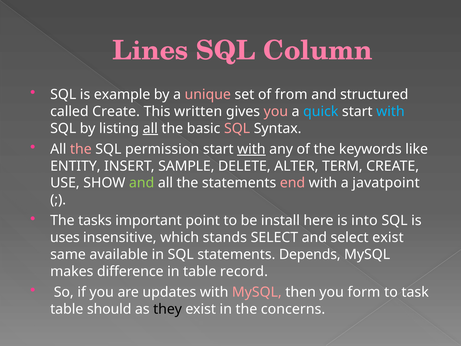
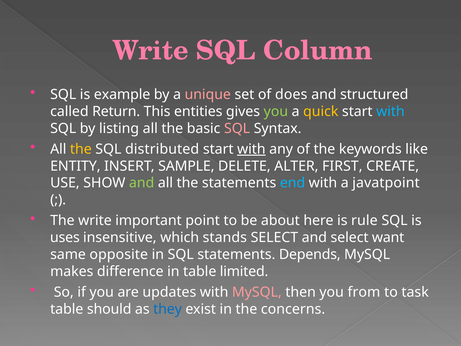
Lines: Lines -> Write (151, 51)
from: from -> does (291, 95)
called Create: Create -> Return (116, 111)
written: written -> entities (198, 111)
you colour: pink -> light green (276, 111)
quick colour: light blue -> yellow (321, 111)
all underline: present -> none (150, 128)
the colour: pink -> yellow (81, 149)
permission: permission -> distributed (162, 149)
TERM: TERM -> FIRST (342, 166)
end colour: pink -> light blue (292, 183)
The tasks: tasks -> write (95, 221)
install: install -> about (280, 221)
into: into -> rule (364, 221)
select exist: exist -> want (388, 237)
available: available -> opposite (119, 254)
record: record -> limited (244, 271)
form: form -> from (364, 292)
they colour: black -> blue (168, 309)
